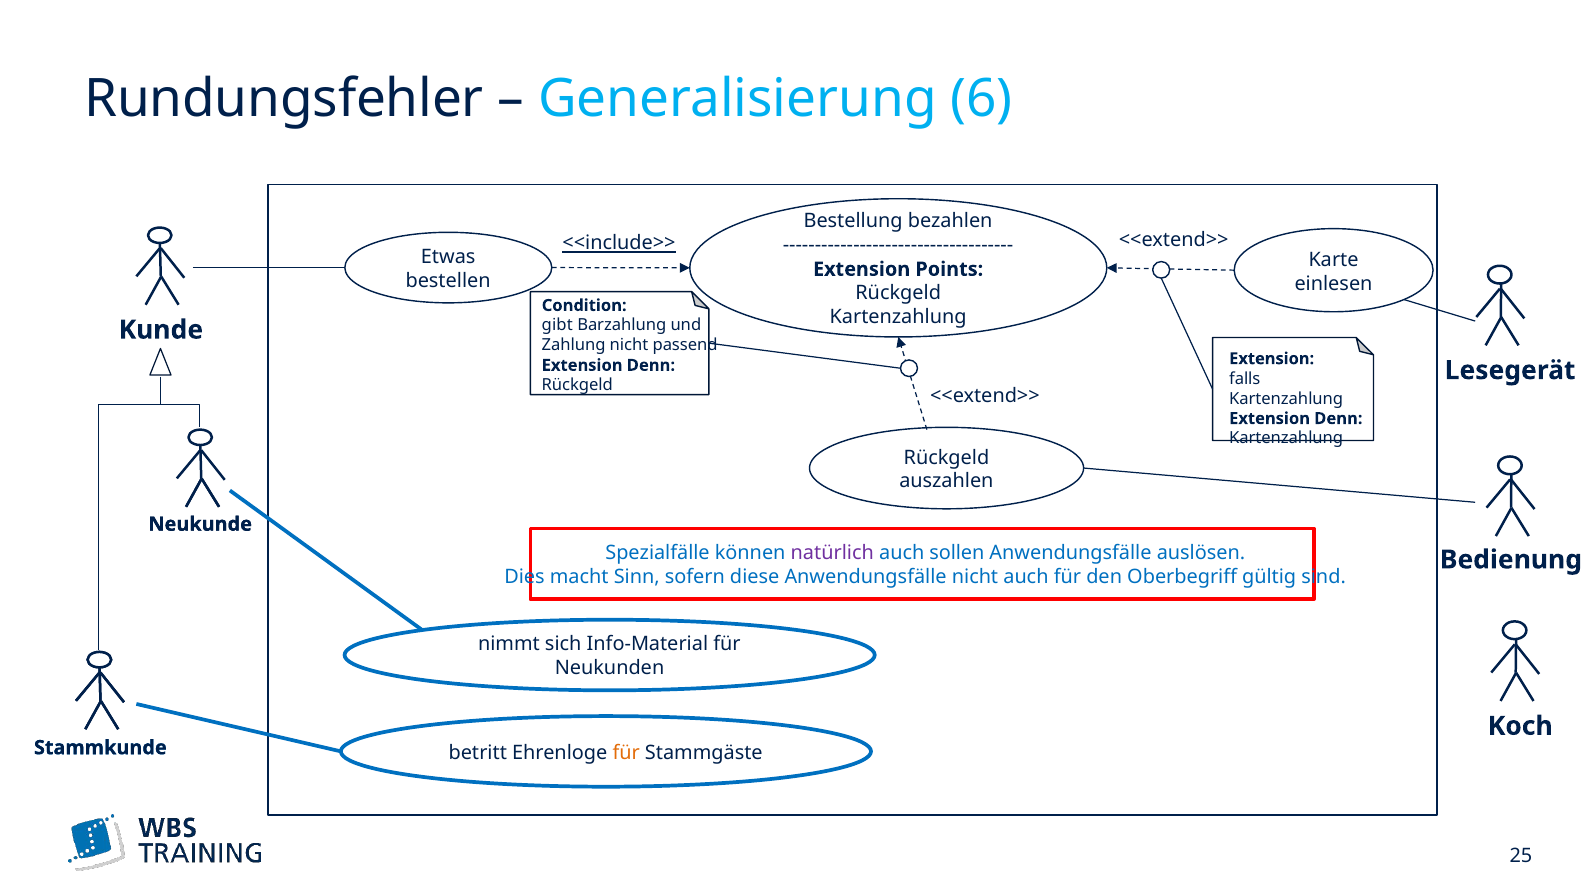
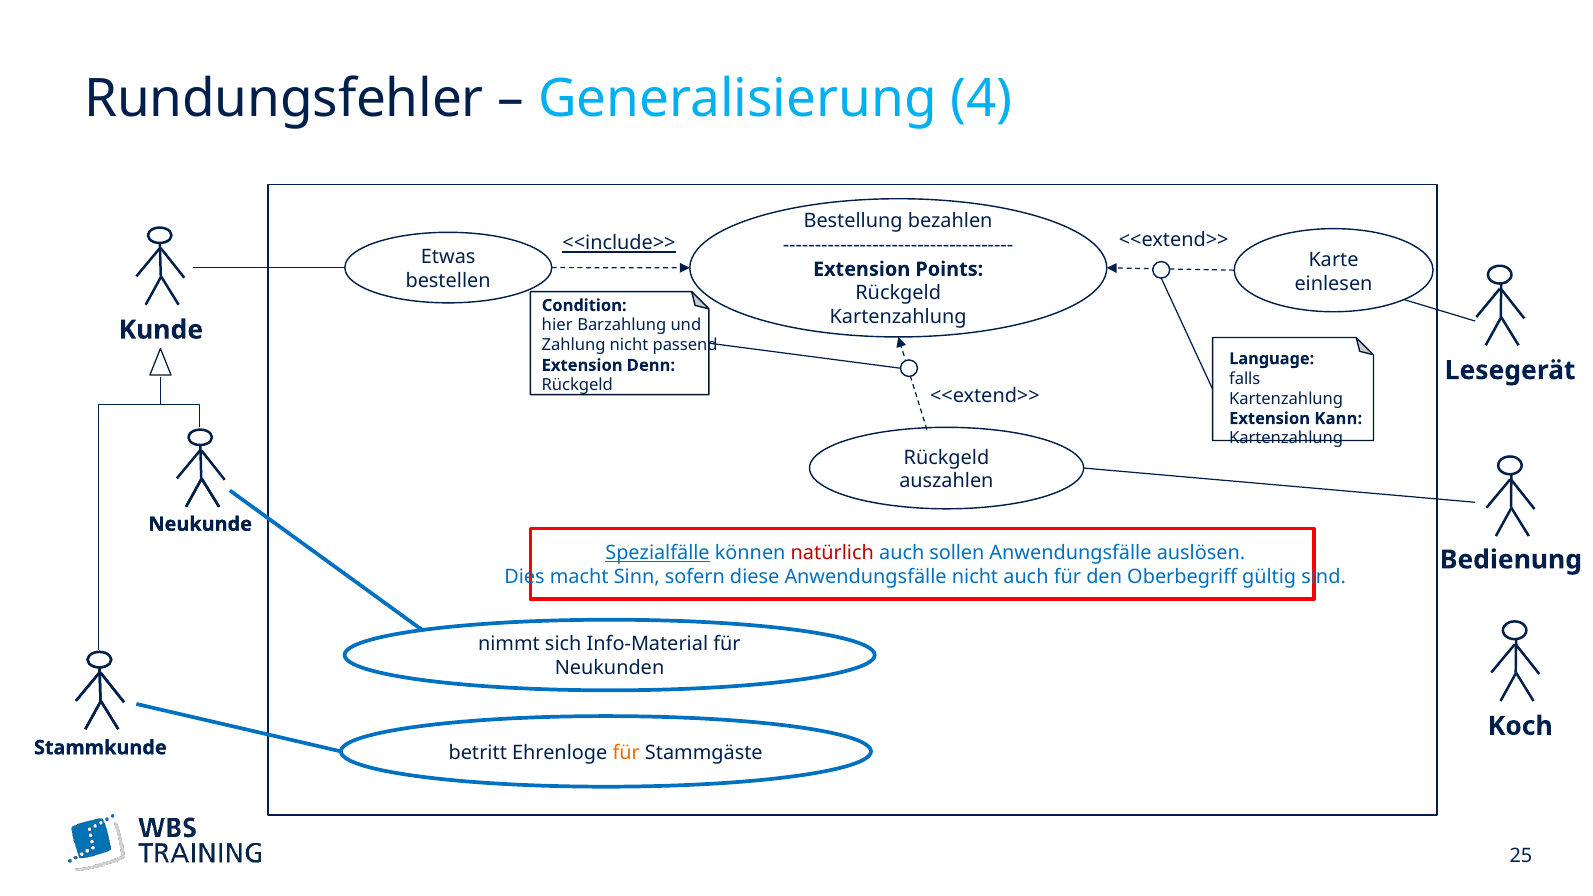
6: 6 -> 4 (982, 99)
gibt: gibt -> hier (557, 325)
Extension: Extension -> Language (1272, 359)
Denn: Denn -> Kann (1338, 419)
Spezialfälle underline: none -> present (658, 553)
natürlich colour: purple -> red (832, 553)
